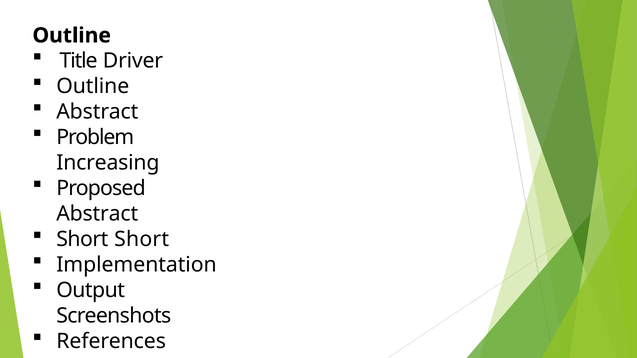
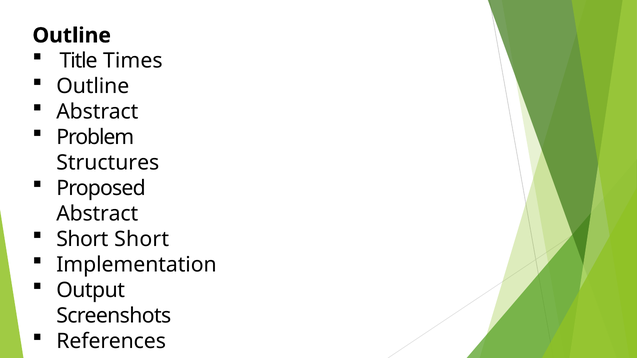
Driver: Driver -> Times (133, 61)
Increasing: Increasing -> Structures (108, 163)
